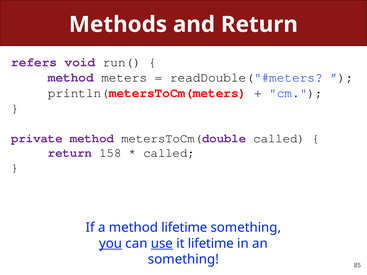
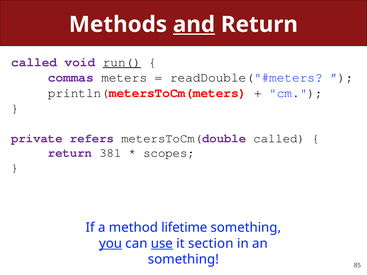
and underline: none -> present (194, 25)
refers: refers -> called (34, 62)
run( underline: none -> present (122, 62)
method: method -> commas (71, 78)
private method: method -> refers (92, 138)
158: 158 -> 381 (110, 153)
called: called -> scopes (169, 153)
it lifetime: lifetime -> section (211, 244)
